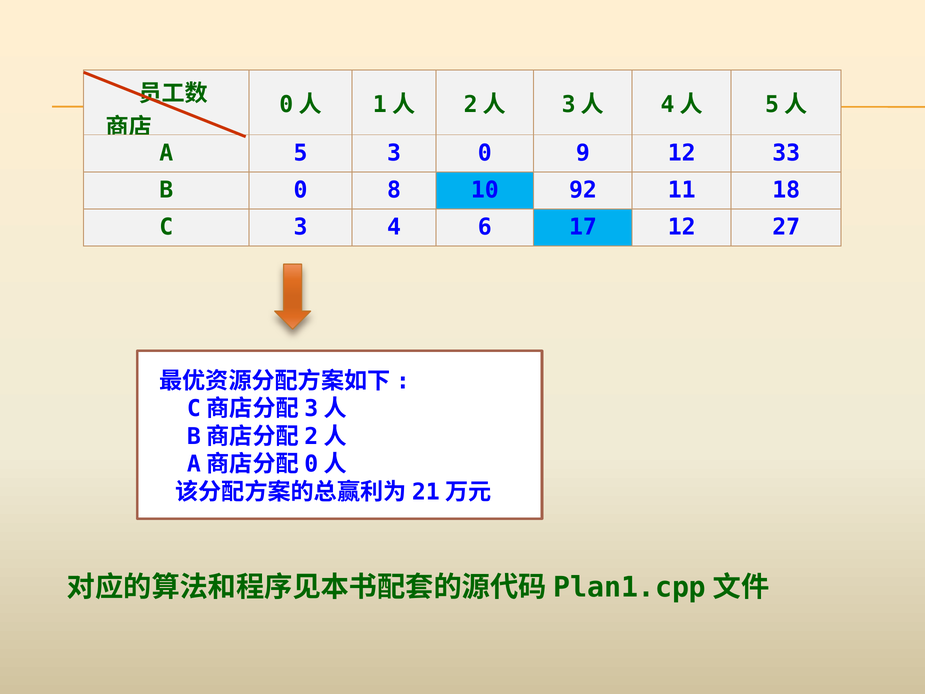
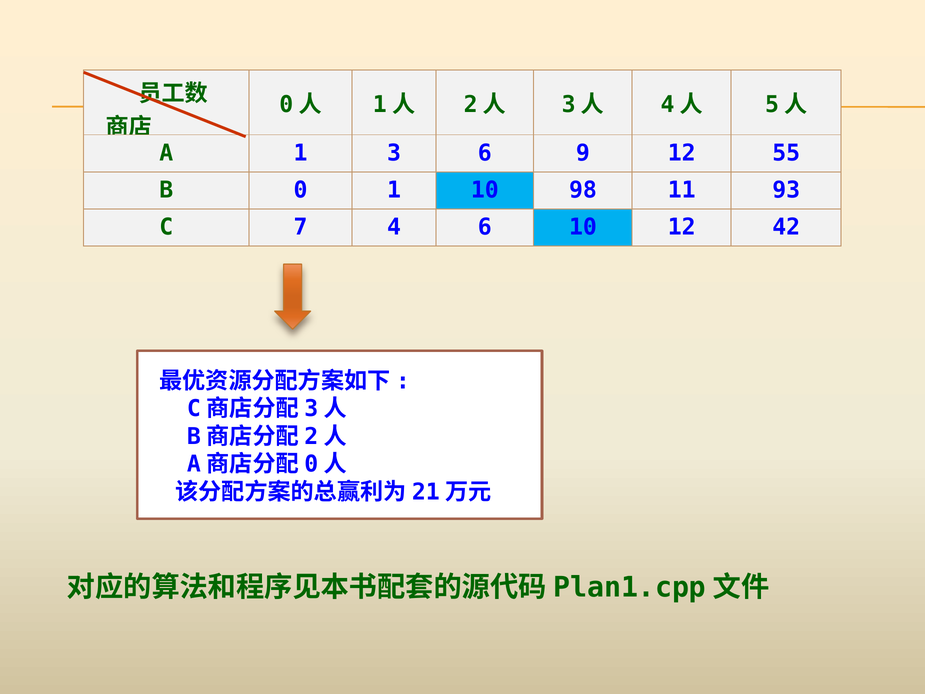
A 5: 5 -> 1 (301, 153)
3 0: 0 -> 6 (485, 153)
33: 33 -> 55 (786, 153)
0 8: 8 -> 1 (394, 190)
92: 92 -> 98 (583, 190)
18: 18 -> 93 (786, 190)
C 3: 3 -> 7 (301, 227)
6 17: 17 -> 10 (583, 227)
27: 27 -> 42 (786, 227)
